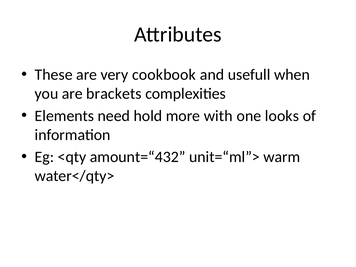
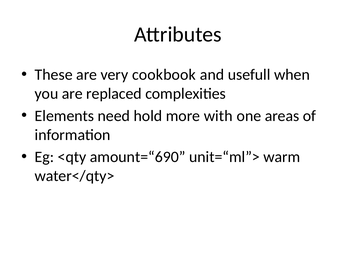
brackets: brackets -> replaced (114, 94)
looks: looks -> areas (282, 116)
amount=“432: amount=“432 -> amount=“690 (138, 157)
